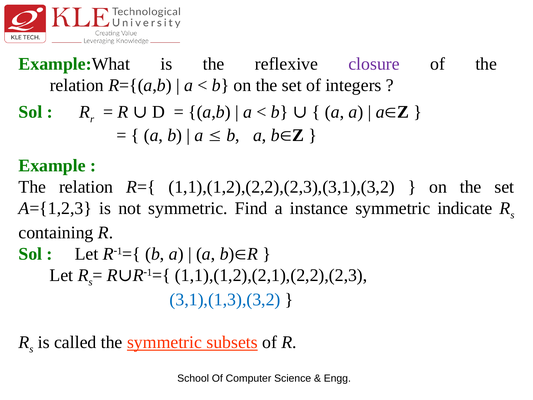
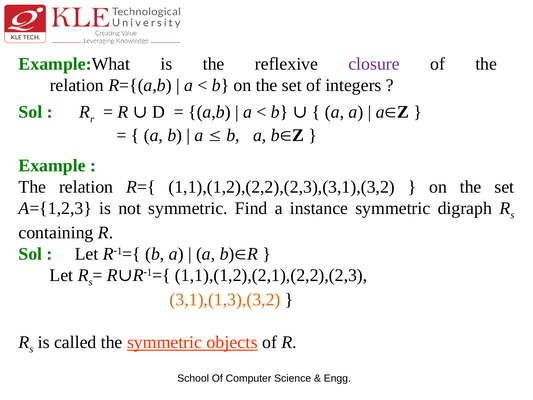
indicate: indicate -> digraph (465, 208)
3,1),(1,3),(3,2 colour: blue -> orange (225, 299)
subsets: subsets -> objects (232, 342)
